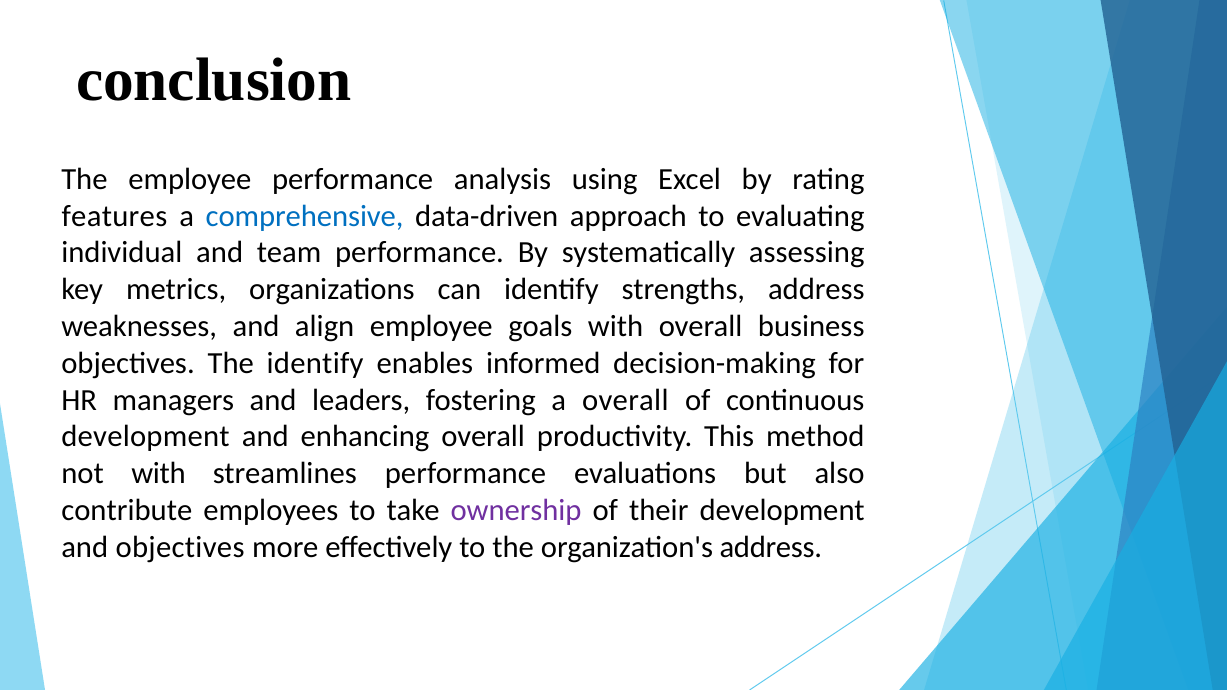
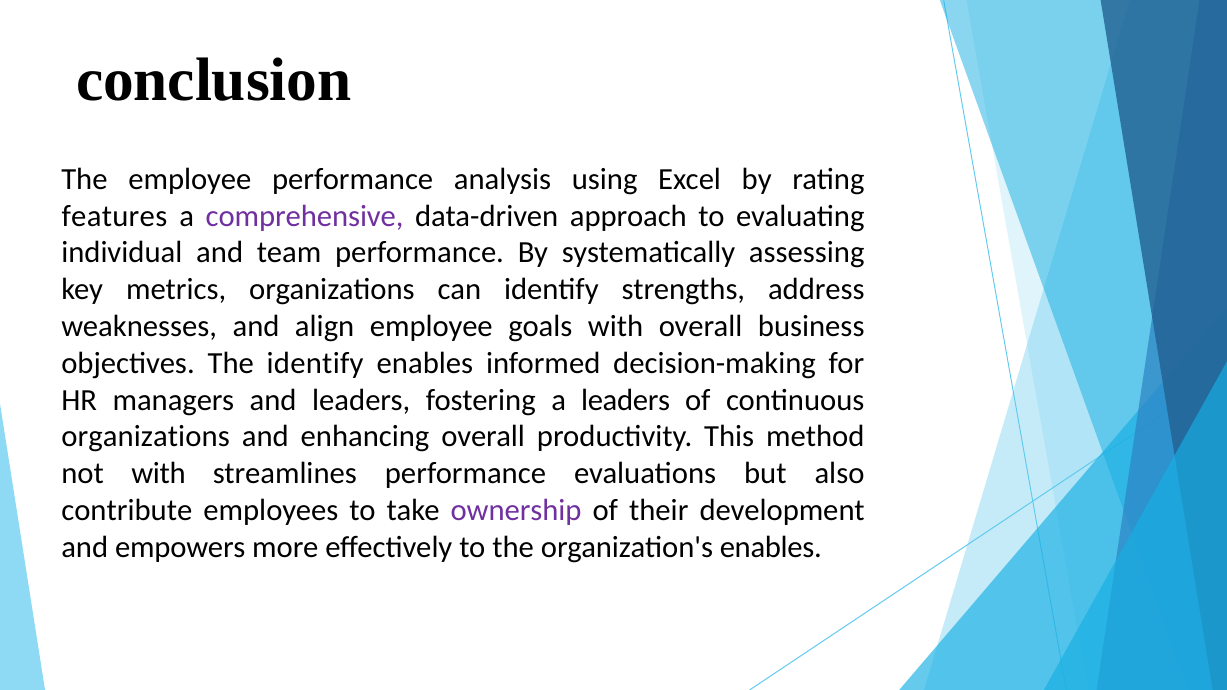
comprehensive colour: blue -> purple (305, 216)
a overall: overall -> leaders (626, 400)
development: development -> organizations (146, 437)
and objectives: objectives -> empowers (180, 547)
organization's address: address -> enables (771, 547)
